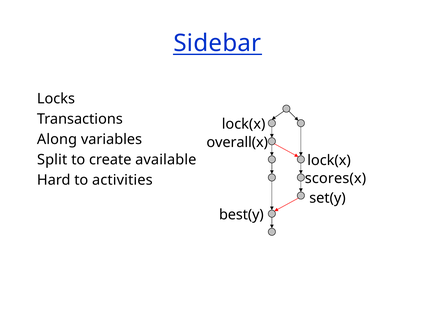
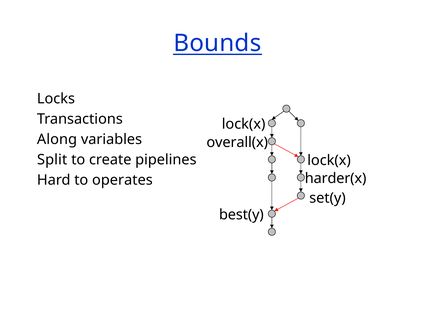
Sidebar: Sidebar -> Bounds (217, 43)
available: available -> pipelines (166, 160)
scores(x: scores(x -> harder(x (336, 179)
activities: activities -> operates (122, 180)
